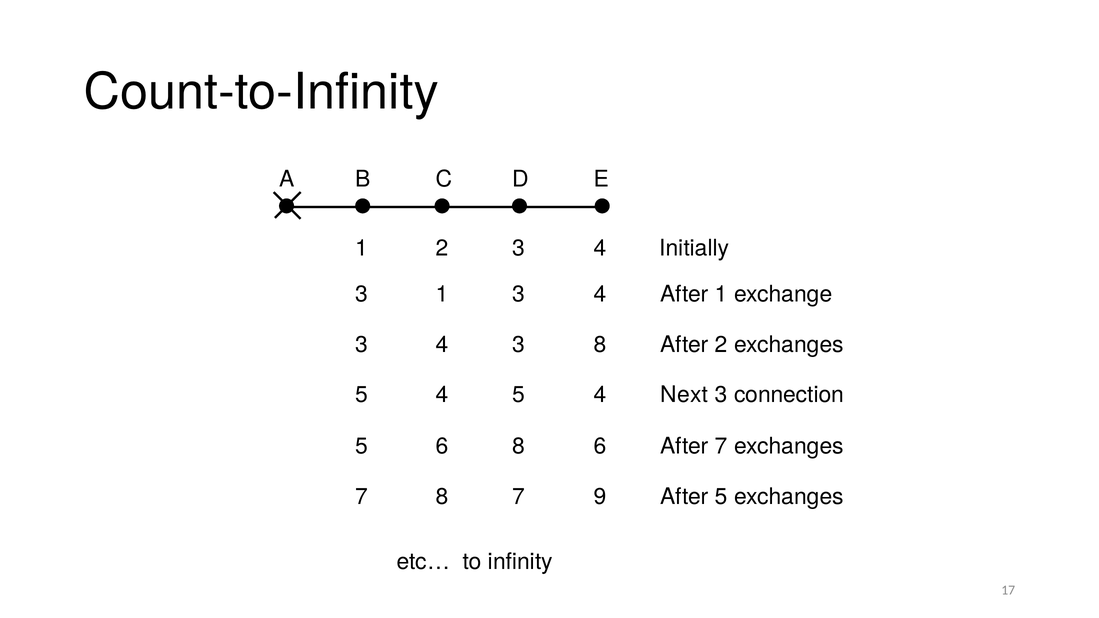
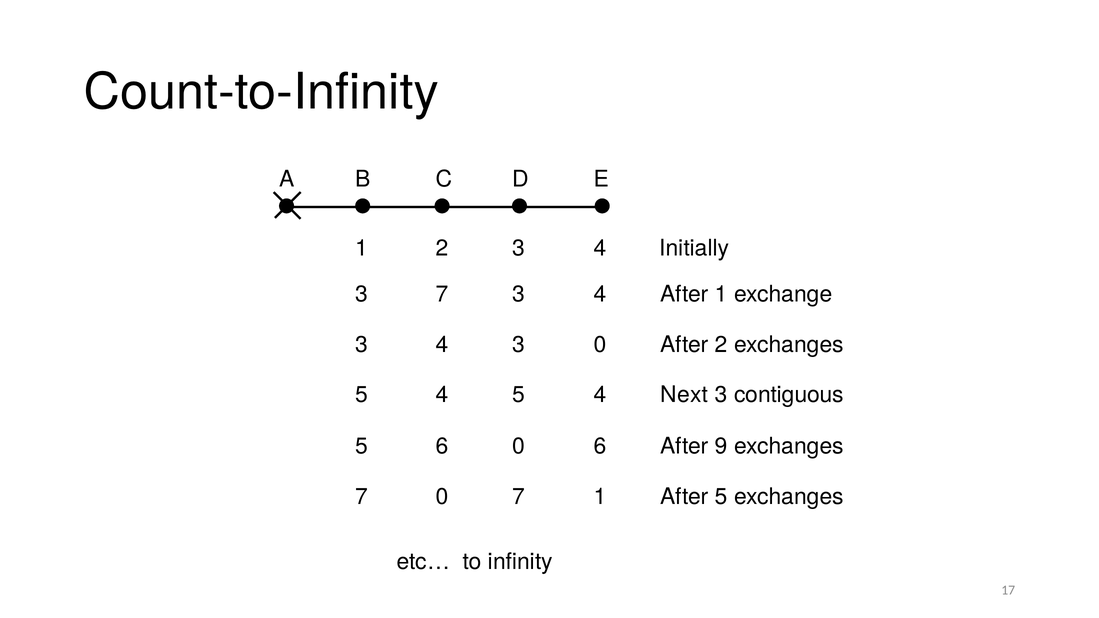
3 1: 1 -> 7 (442, 294)
3 8: 8 -> 0 (600, 345)
connection: connection -> contiguous (789, 395)
6 8: 8 -> 0 (519, 446)
After 7: 7 -> 9 (721, 446)
7 8: 8 -> 0 (442, 497)
7 9: 9 -> 1 (600, 497)
